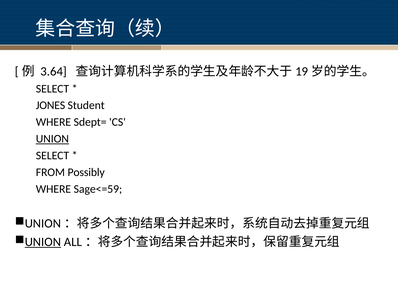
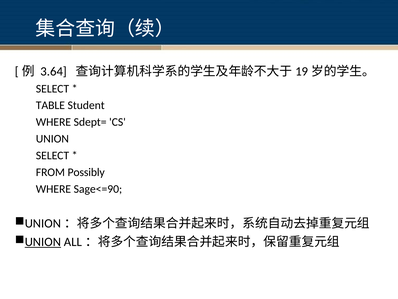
JONES: JONES -> TABLE (50, 105)
UNION underline: present -> none (52, 139)
Sage<=59: Sage<=59 -> Sage<=90 (98, 189)
